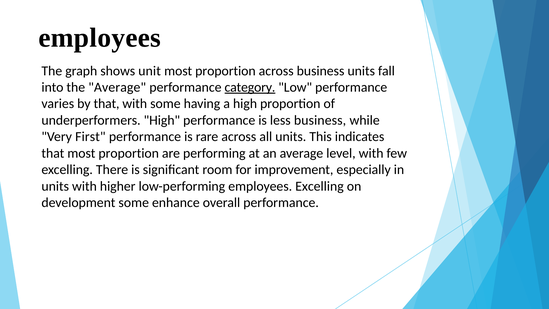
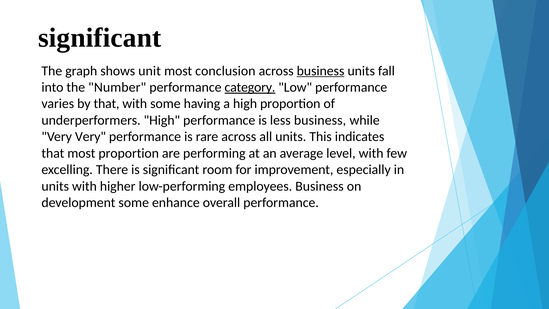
employees: employees -> significant (100, 38)
proportion: proportion -> conclusion (225, 71)
business underline: none -> present (321, 71)
the Average: Average -> Number (117, 87)
Very First: First -> Very (90, 137)
employees Excelling: Excelling -> Business (319, 186)
